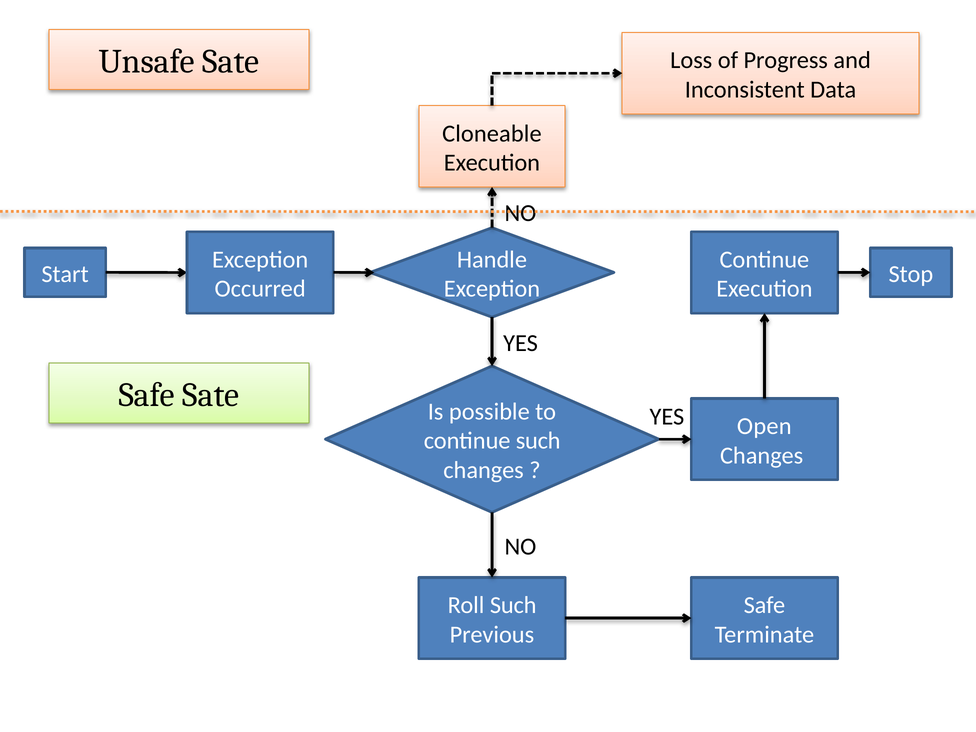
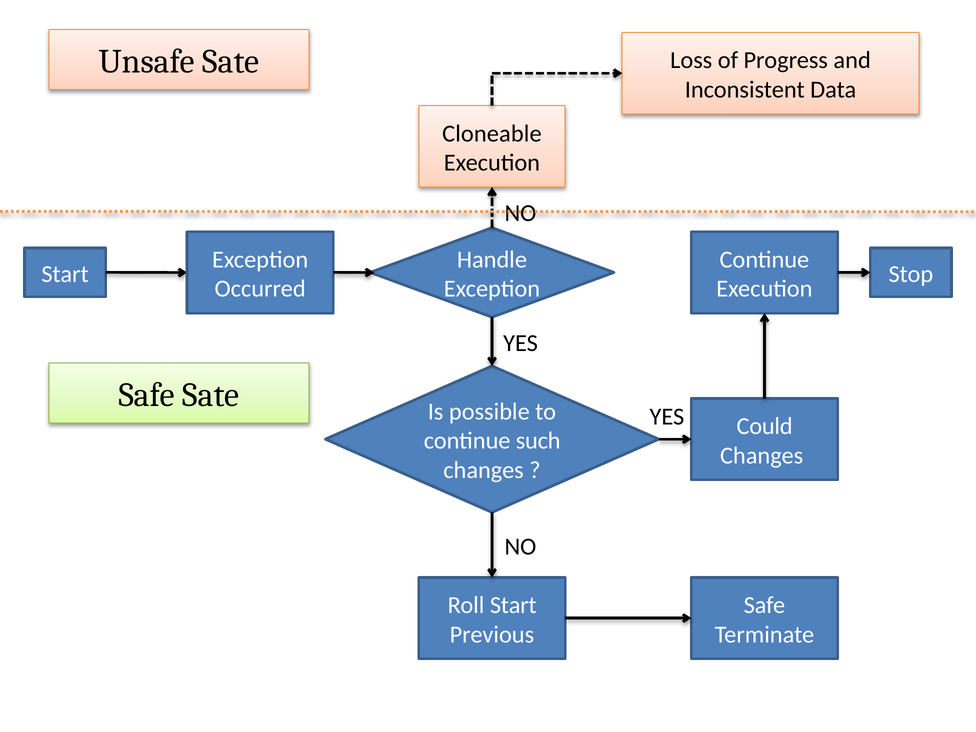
Open: Open -> Could (765, 426)
Roll Such: Such -> Start (513, 605)
